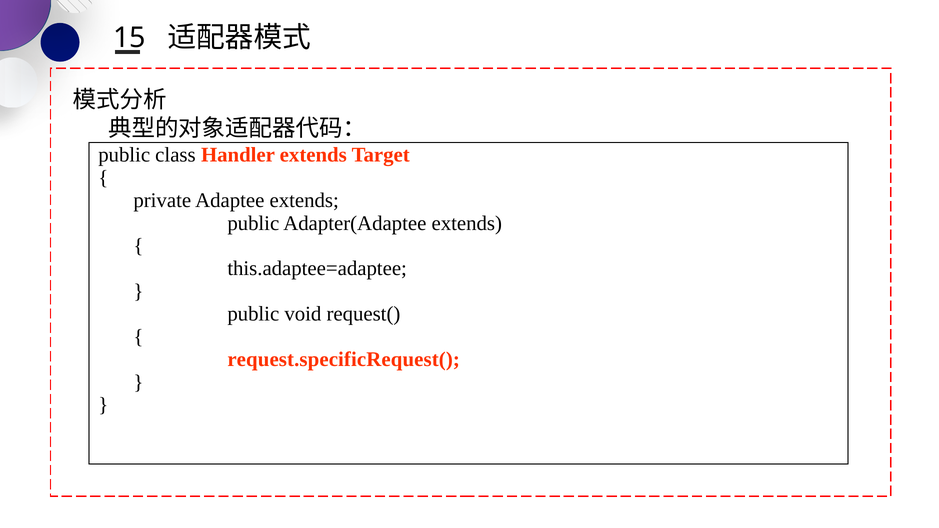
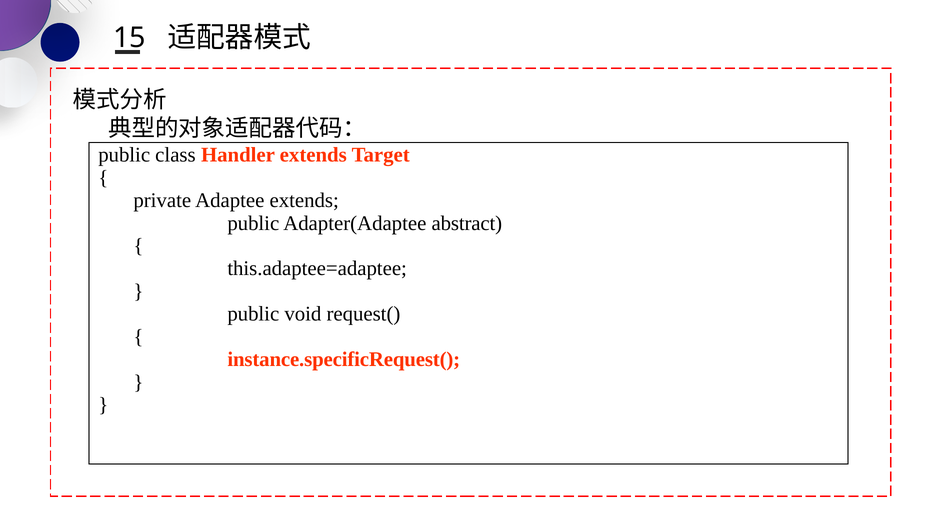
Adapter(Adaptee extends: extends -> abstract (467, 223)
request.specificRequest(: request.specificRequest( -> instance.specificRequest( (344, 360)
